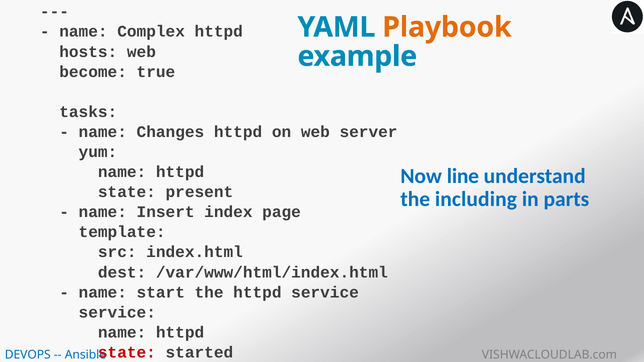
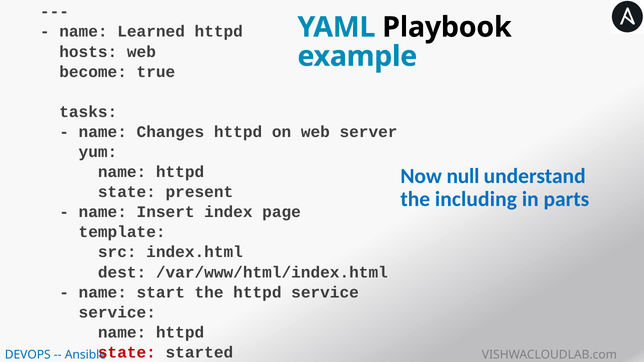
Playbook colour: orange -> black (447, 27)
Complex: Complex -> Learned (151, 32)
line: line -> null (463, 176)
